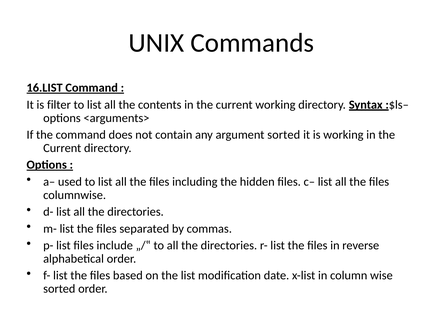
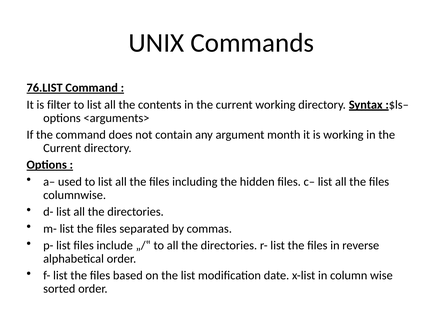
16.LIST: 16.LIST -> 76.LIST (45, 88)
argument sorted: sorted -> month (284, 135)
